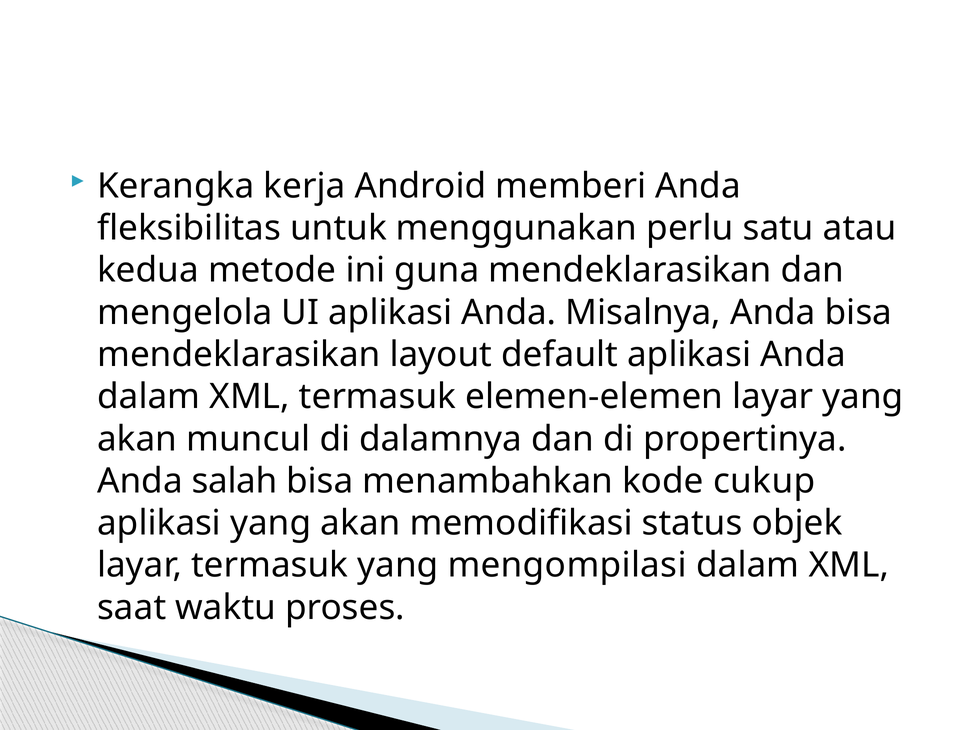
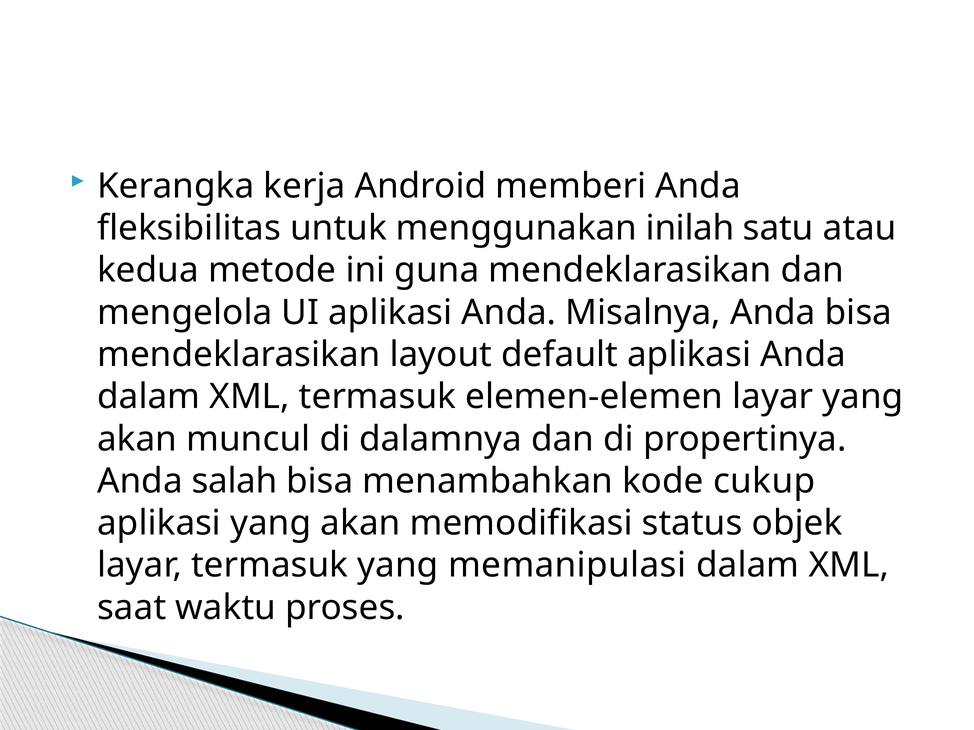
perlu: perlu -> inilah (690, 228)
mengompilasi: mengompilasi -> memanipulasi (567, 566)
